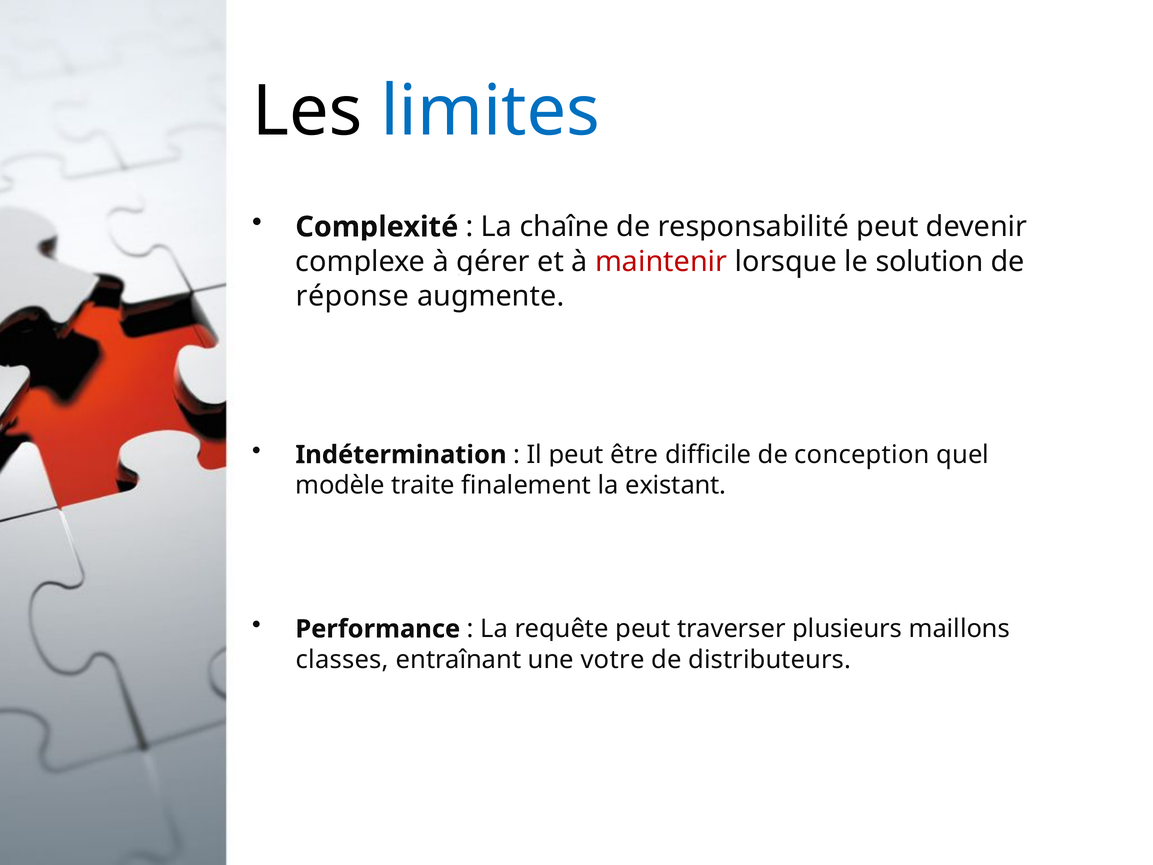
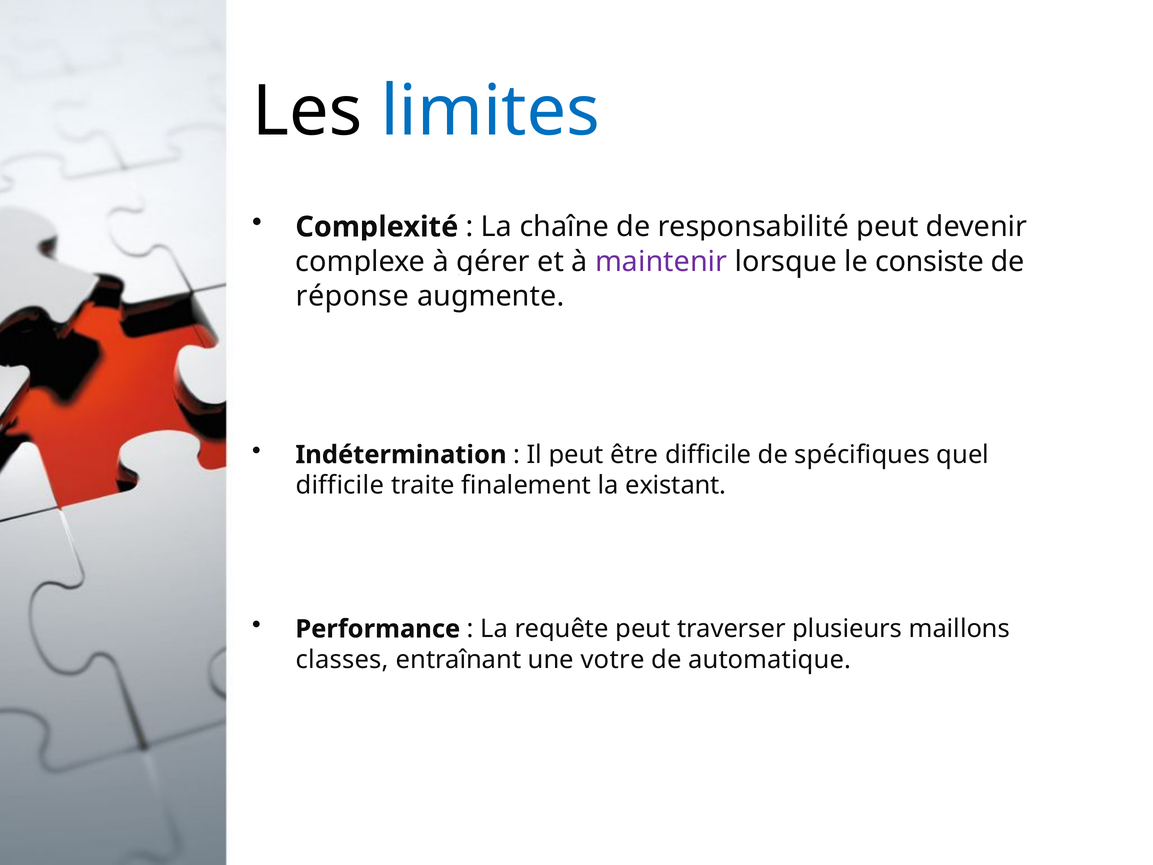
maintenir colour: red -> purple (661, 261)
solution: solution -> consiste (929, 261)
conception: conception -> spécifiques (862, 455)
modèle: modèle -> difficile (340, 485)
distributeurs: distributeurs -> automatique (770, 660)
